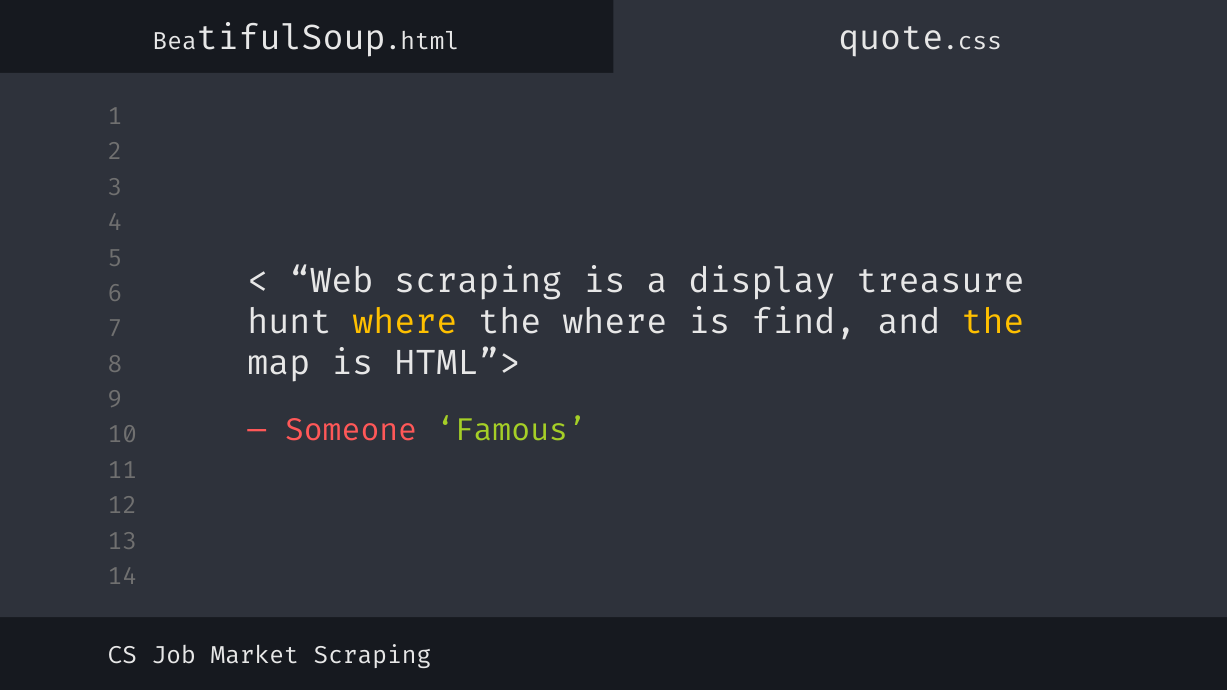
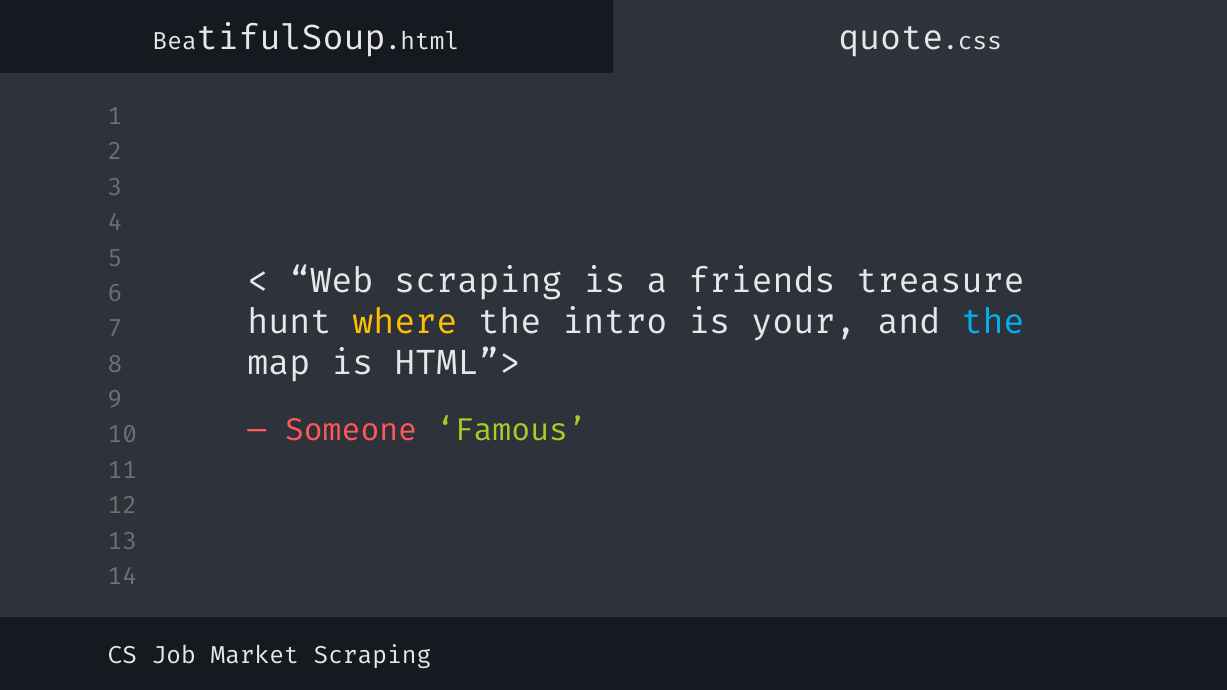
display: display -> friends (762, 281)
the where: where -> intro (615, 322)
find: find -> your (804, 322)
the colour: yellow -> light blue (993, 322)
